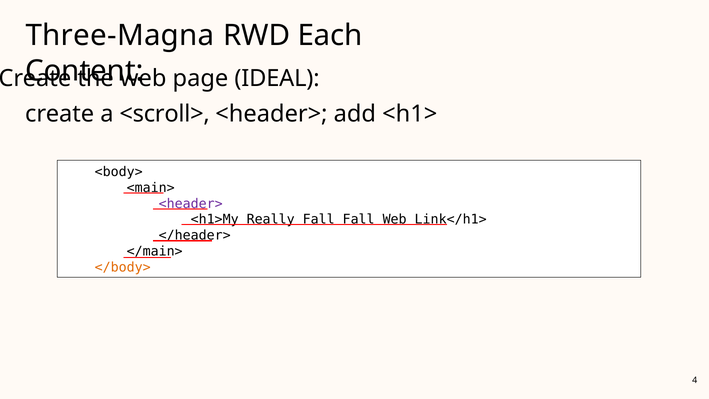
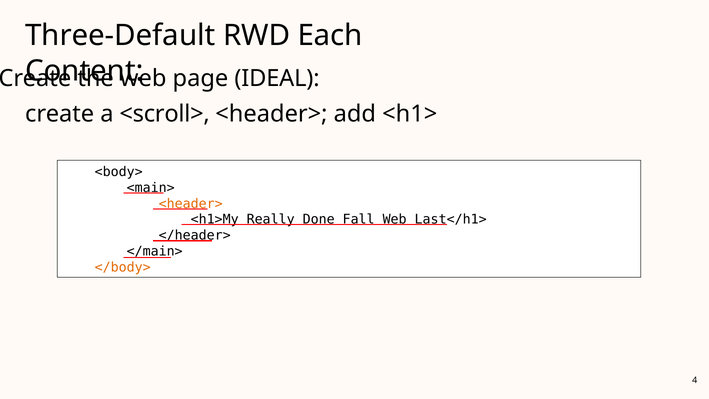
Three-Magna: Three-Magna -> Three-Default (120, 36)
<header> colour: purple -> orange (191, 204)
Really Fall: Fall -> Done (319, 219)
Link</h1>: Link</h1> -> Last</h1> (451, 219)
